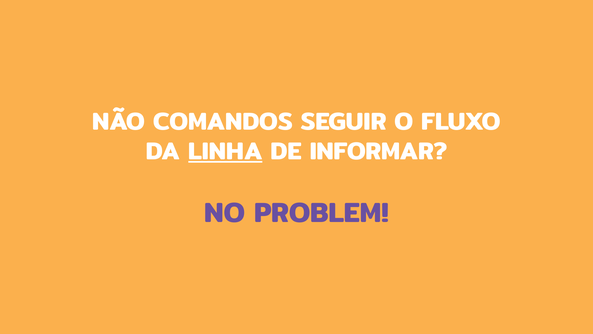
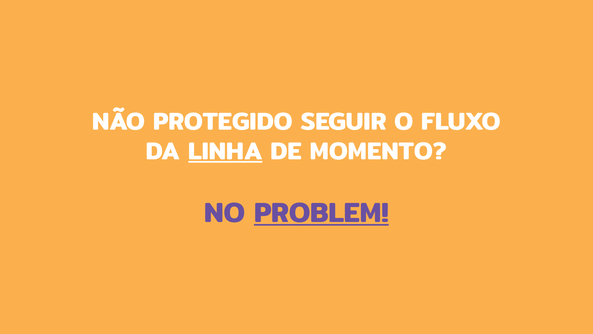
COMANDOS: COMANDOS -> PROTEGIDO (223, 121)
INFORMAR: INFORMAR -> MOMENTO (378, 151)
PROBLEM underline: none -> present (321, 213)
